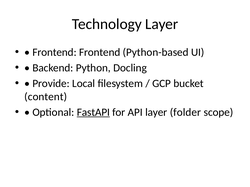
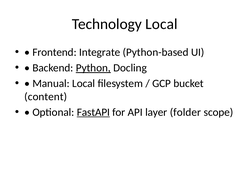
Technology Layer: Layer -> Local (162, 24)
Frontend Frontend: Frontend -> Integrate (100, 52)
Python underline: none -> present (93, 68)
Provide: Provide -> Manual (51, 84)
